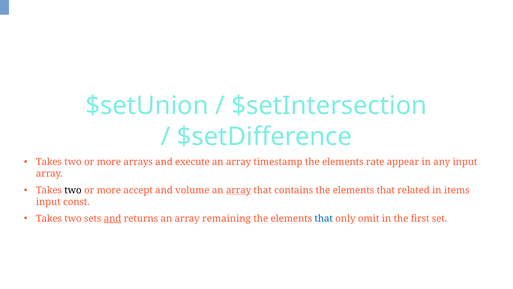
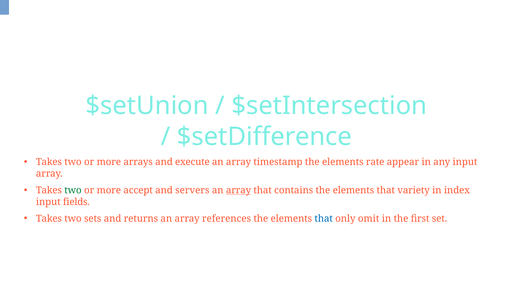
two colour: black -> green (73, 190)
volume: volume -> servers (192, 190)
related: related -> variety (414, 190)
items: items -> index (457, 190)
const: const -> fields (76, 202)
and underline: present -> none (113, 218)
remaining: remaining -> references (227, 218)
